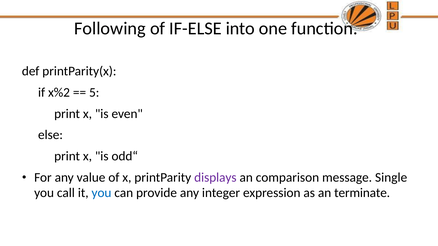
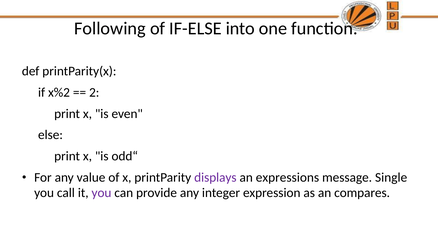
5: 5 -> 2 (94, 93)
comparison: comparison -> expressions (287, 178)
you colour: blue -> purple (101, 193)
terminate: terminate -> compares (362, 193)
